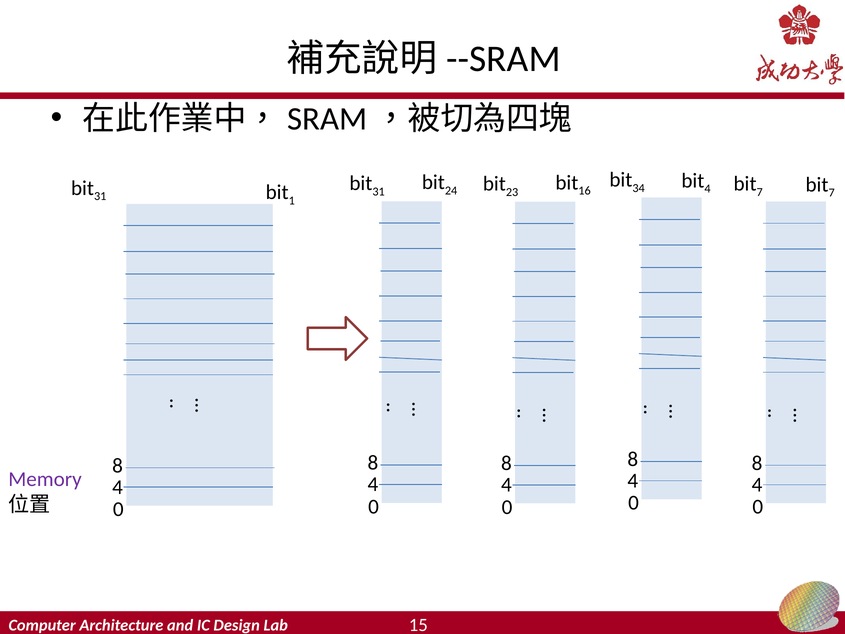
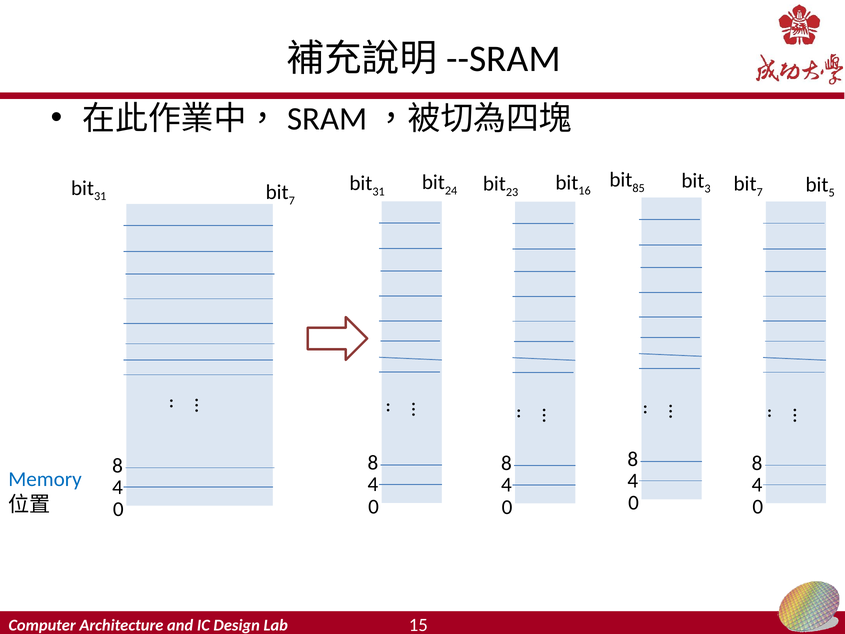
34: 34 -> 85 (639, 188)
4: 4 -> 3 (707, 189)
7: 7 -> 5 (832, 193)
1: 1 -> 7 (292, 200)
Memory colour: purple -> blue (45, 479)
